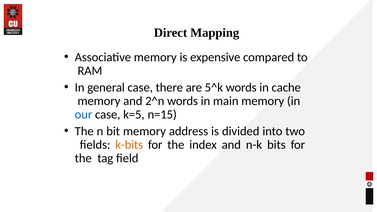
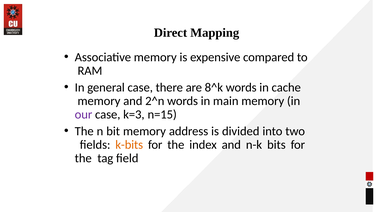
5^k: 5^k -> 8^k (214, 87)
our colour: blue -> purple (84, 115)
k=5: k=5 -> k=3 (134, 115)
